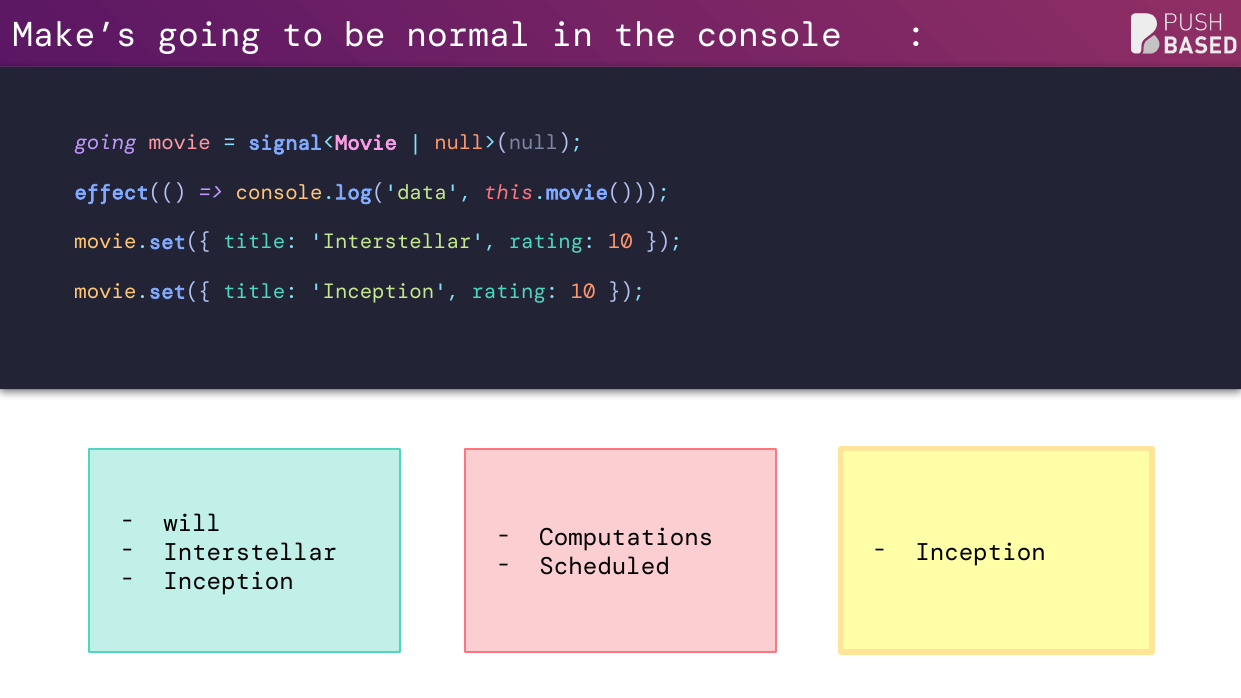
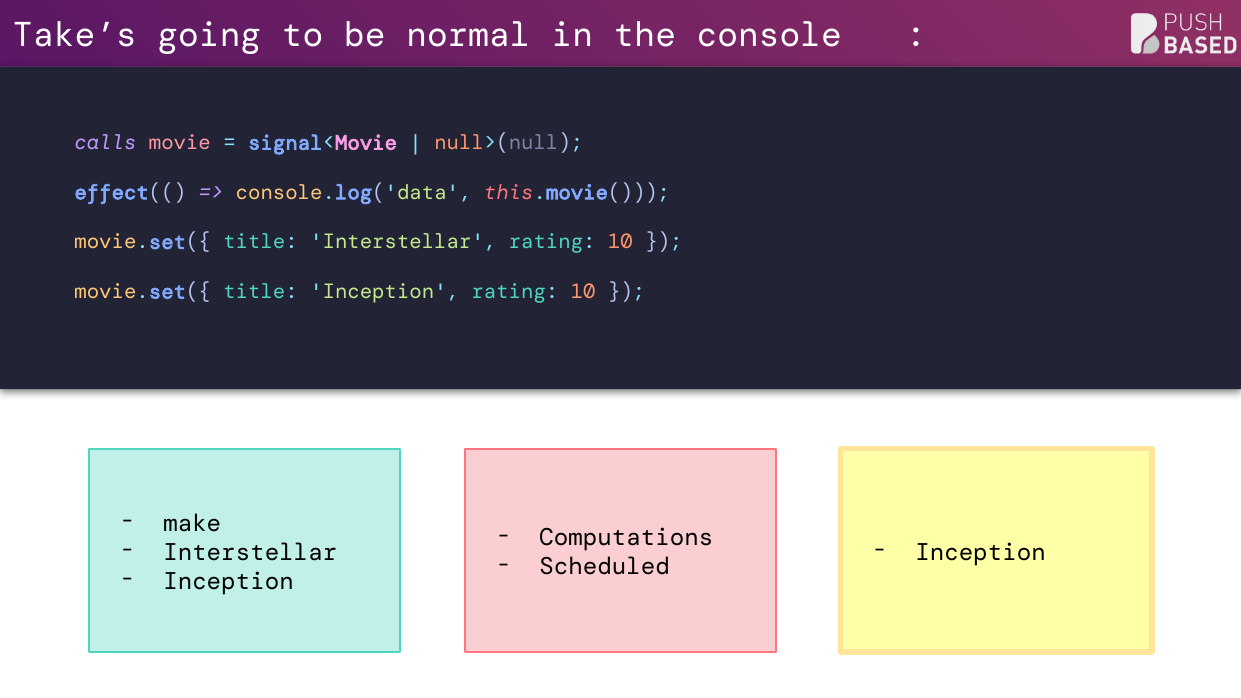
Make’s: Make’s -> Take’s (75, 36)
going: going -> calls (105, 143)
will: will -> make (192, 523)
